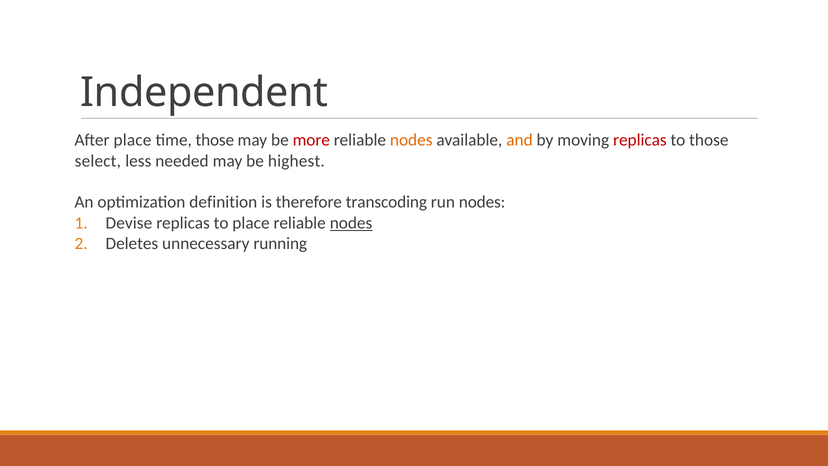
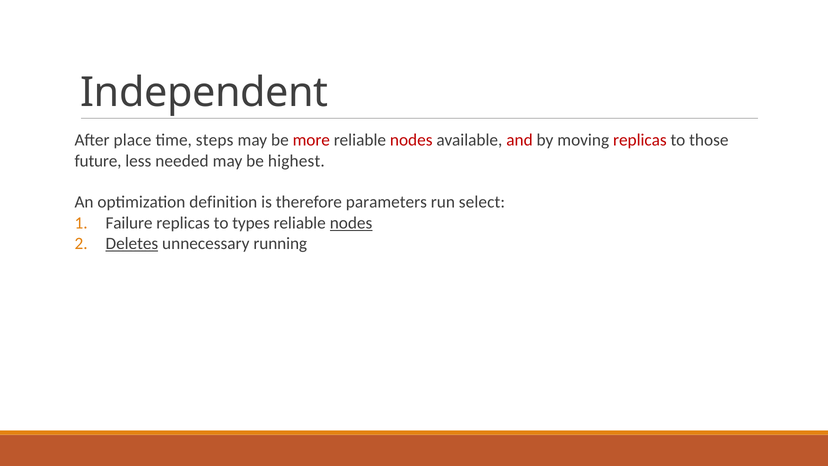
time those: those -> steps (215, 140)
nodes colour: orange -> red (411, 140)
and colour: orange -> red (520, 140)
select: select -> future (98, 161)
transcoding: transcoding -> parameters (386, 202)
run nodes: nodes -> select (482, 202)
Devise: Devise -> Failure (129, 223)
to place: place -> types (251, 223)
Deletes underline: none -> present (132, 244)
